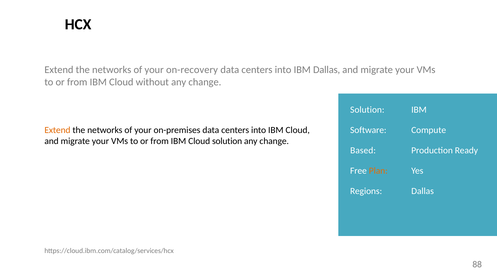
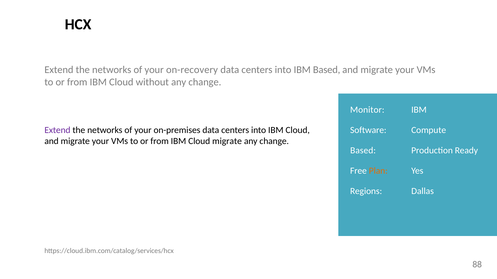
IBM Dallas: Dallas -> Based (327, 70)
Solution: Solution -> Monitor (367, 110)
Extend colour: orange -> purple (57, 130)
Cloud solution: solution -> migrate (227, 142)
